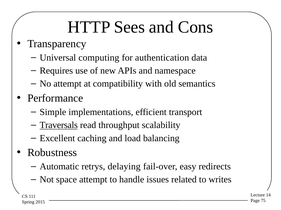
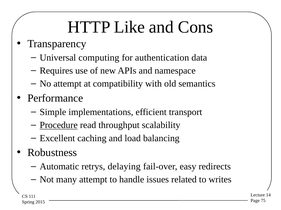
Sees: Sees -> Like (129, 27)
Traversals: Traversals -> Procedure (59, 126)
space: space -> many (66, 180)
